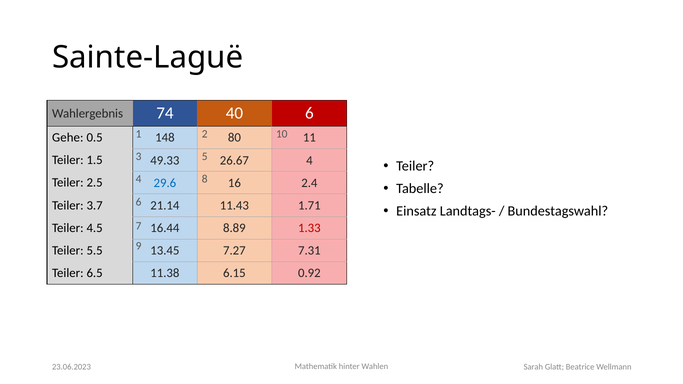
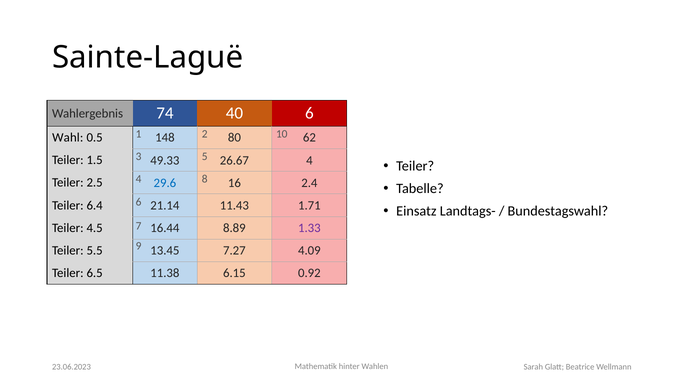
Gehe: Gehe -> Wahl (68, 138)
11: 11 -> 62 (309, 138)
3.7: 3.7 -> 6.4 (95, 205)
1.33 colour: red -> purple (309, 228)
7.31: 7.31 -> 4.09 (309, 251)
